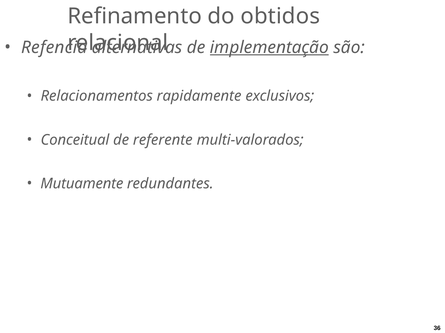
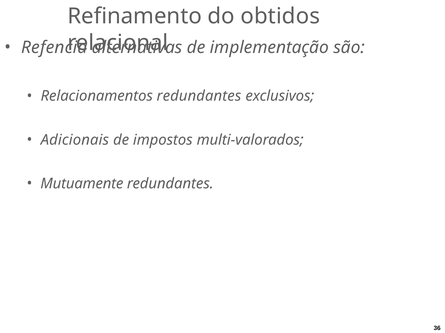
implementação underline: present -> none (269, 47)
Relacionamentos rapidamente: rapidamente -> redundantes (199, 96)
Conceitual: Conceitual -> Adicionais (75, 140)
referente: referente -> impostos (163, 140)
